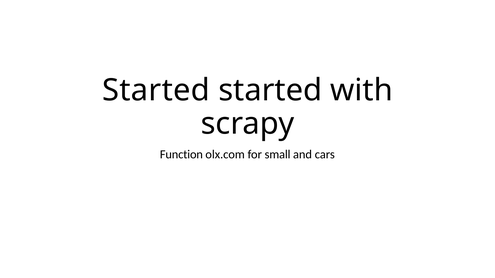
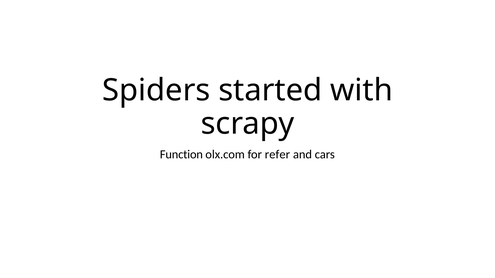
Started: Started -> Spiders (156, 90)
small: small -> refer (277, 155)
